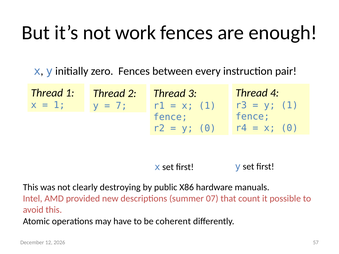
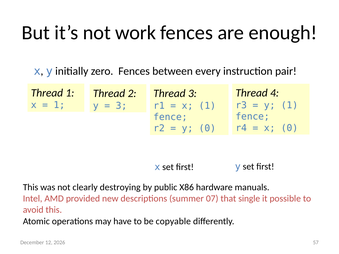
7: 7 -> 3 (121, 106)
count: count -> single (249, 199)
coherent: coherent -> copyable (173, 221)
